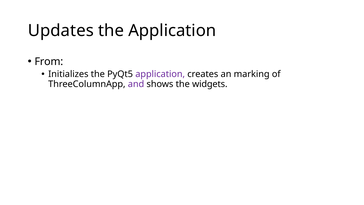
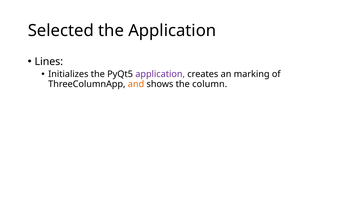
Updates: Updates -> Selected (61, 31)
From: From -> Lines (49, 62)
and colour: purple -> orange (136, 84)
widgets: widgets -> column (210, 84)
